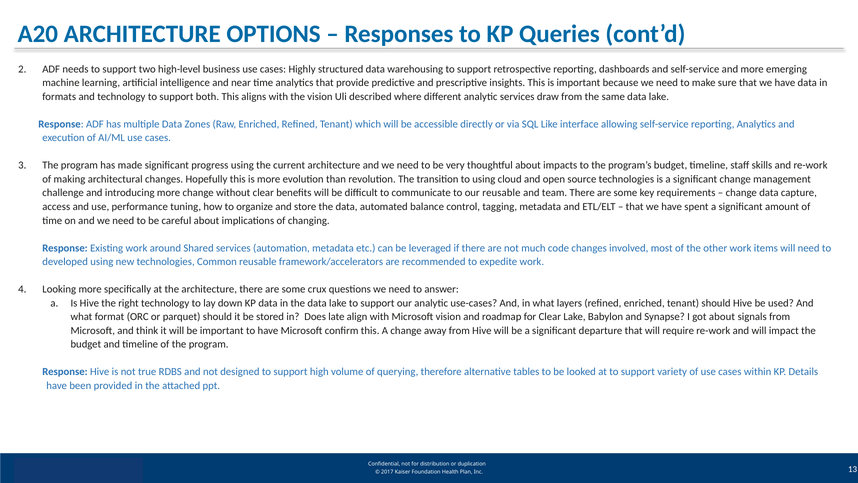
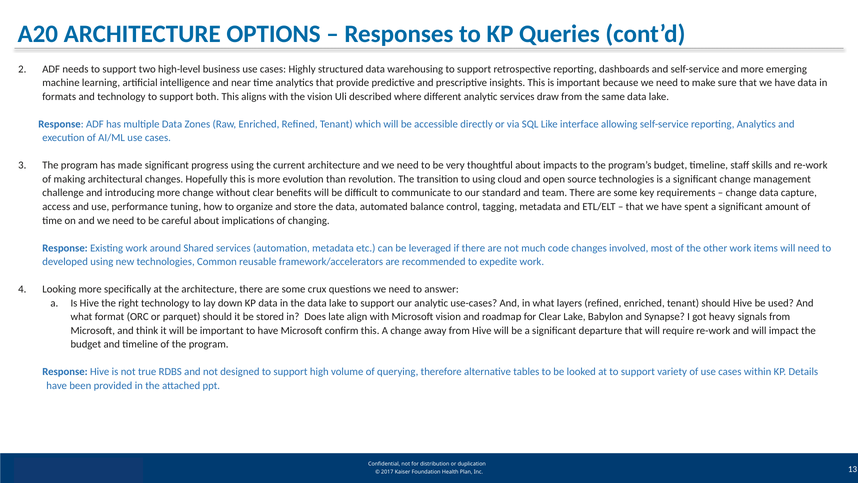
our reusable: reusable -> standard (501, 193)
got about: about -> heavy (722, 317)
